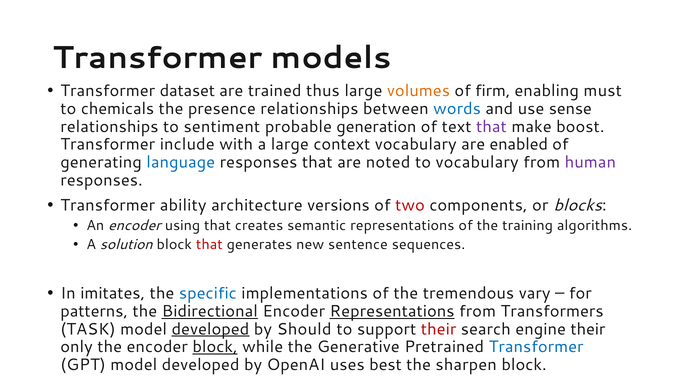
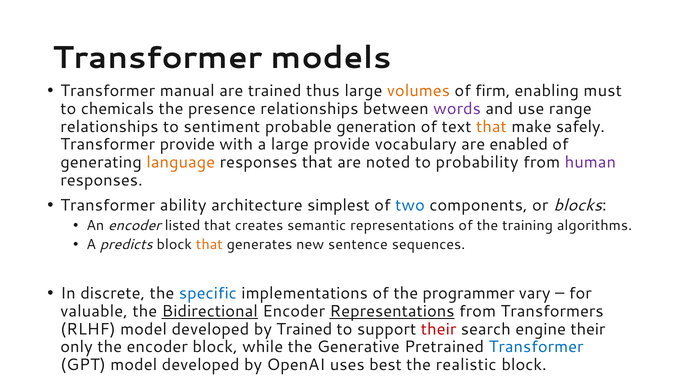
dataset: dataset -> manual (187, 91)
words colour: blue -> purple (457, 109)
sense: sense -> range (570, 109)
that colour: purple -> orange (491, 127)
boost: boost -> safely (580, 127)
Transformer include: include -> provide (187, 145)
large context: context -> provide (342, 145)
language colour: blue -> orange (181, 163)
to vocabulary: vocabulary -> probability (477, 163)
versions: versions -> simplest (339, 206)
two colour: red -> blue (410, 206)
using: using -> listed (183, 226)
solution: solution -> predicts (126, 245)
that colour: red -> orange (209, 245)
imitates: imitates -> discrete (113, 294)
tremendous: tremendous -> programmer (469, 294)
patterns: patterns -> valuable (94, 312)
TASK: TASK -> RLHF (88, 330)
developed underline: present -> none (210, 330)
by Should: Should -> Trained (304, 330)
block underline: present -> none (215, 348)
sharpen: sharpen -> realistic (466, 365)
